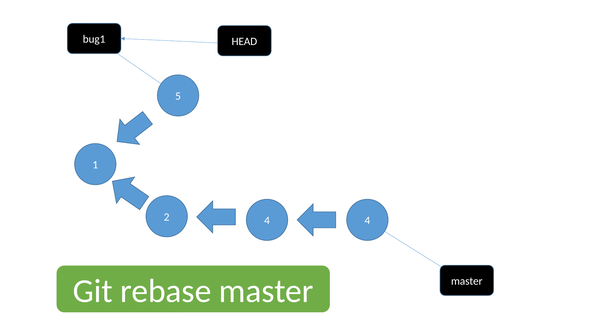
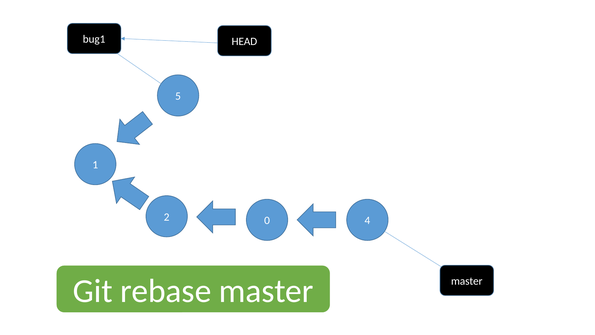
2 4: 4 -> 0 (267, 220)
